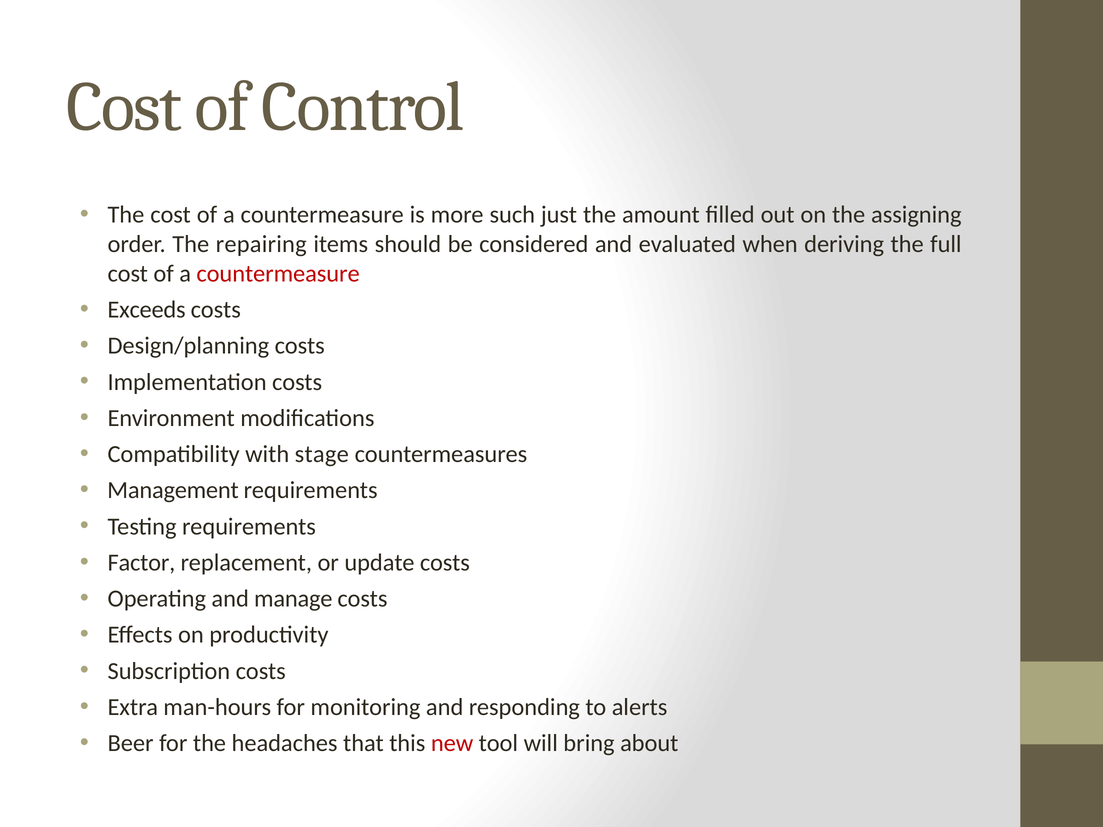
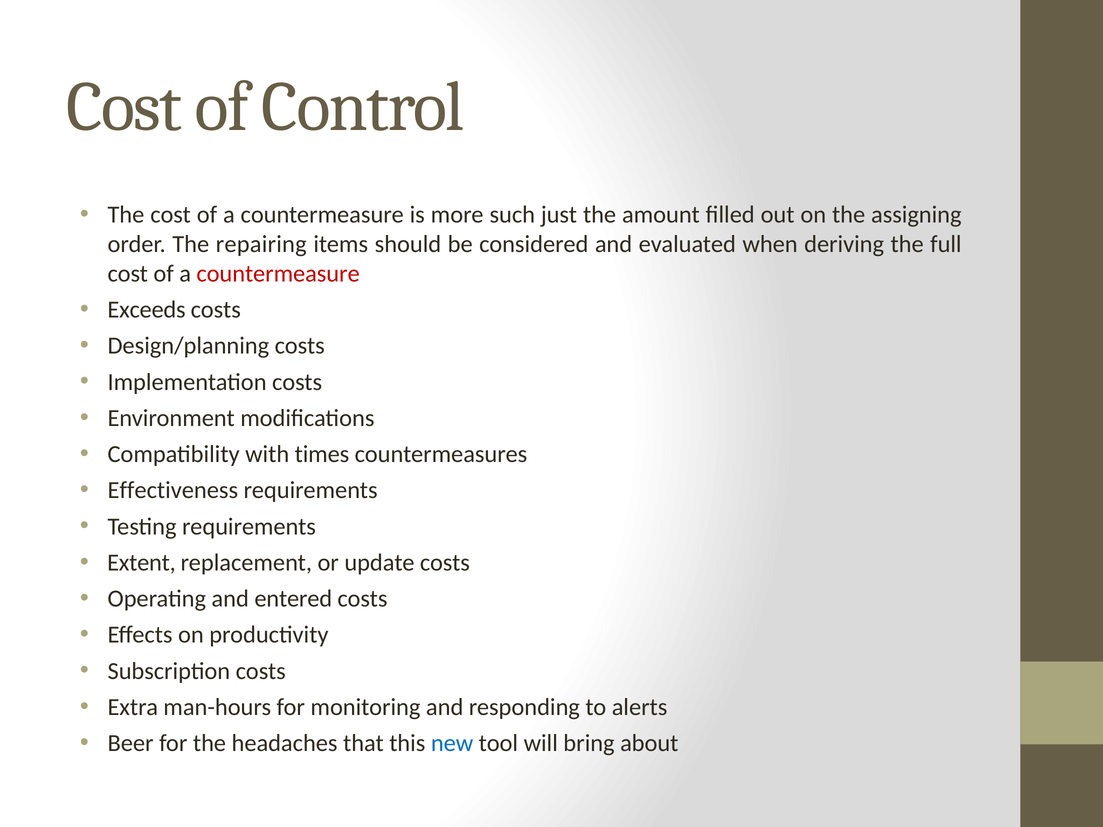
stage: stage -> times (322, 454)
Management: Management -> Effectiveness (173, 491)
Factor: Factor -> Extent (141, 563)
manage: manage -> entered (293, 599)
new colour: red -> blue (452, 743)
